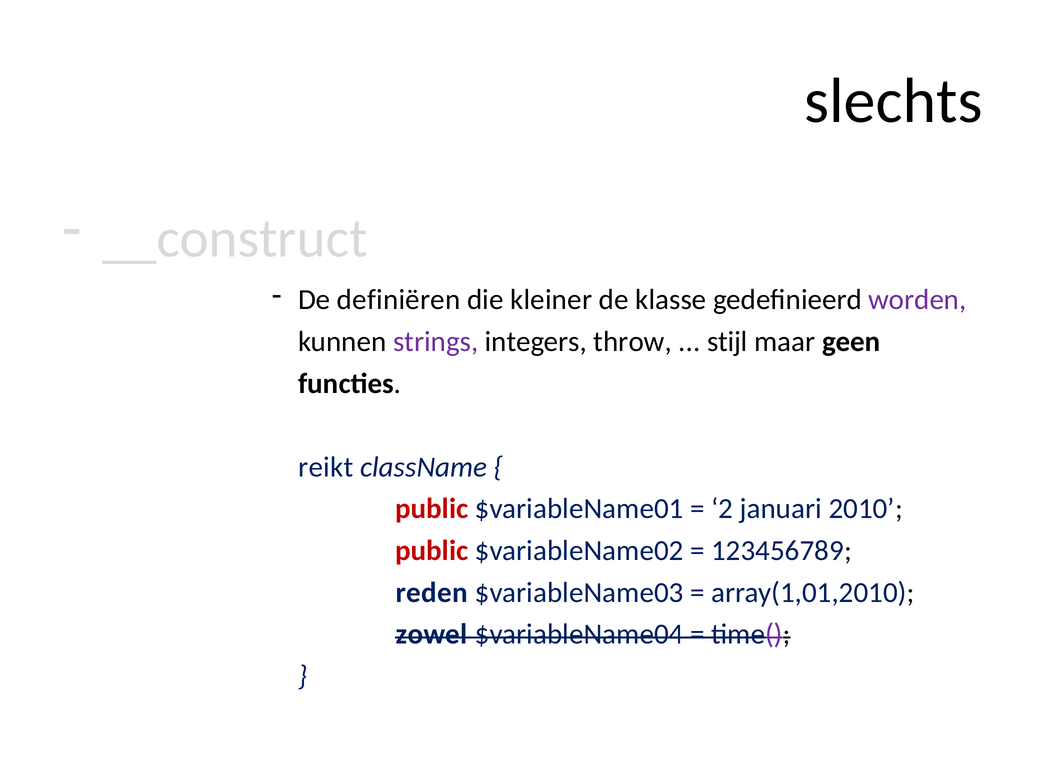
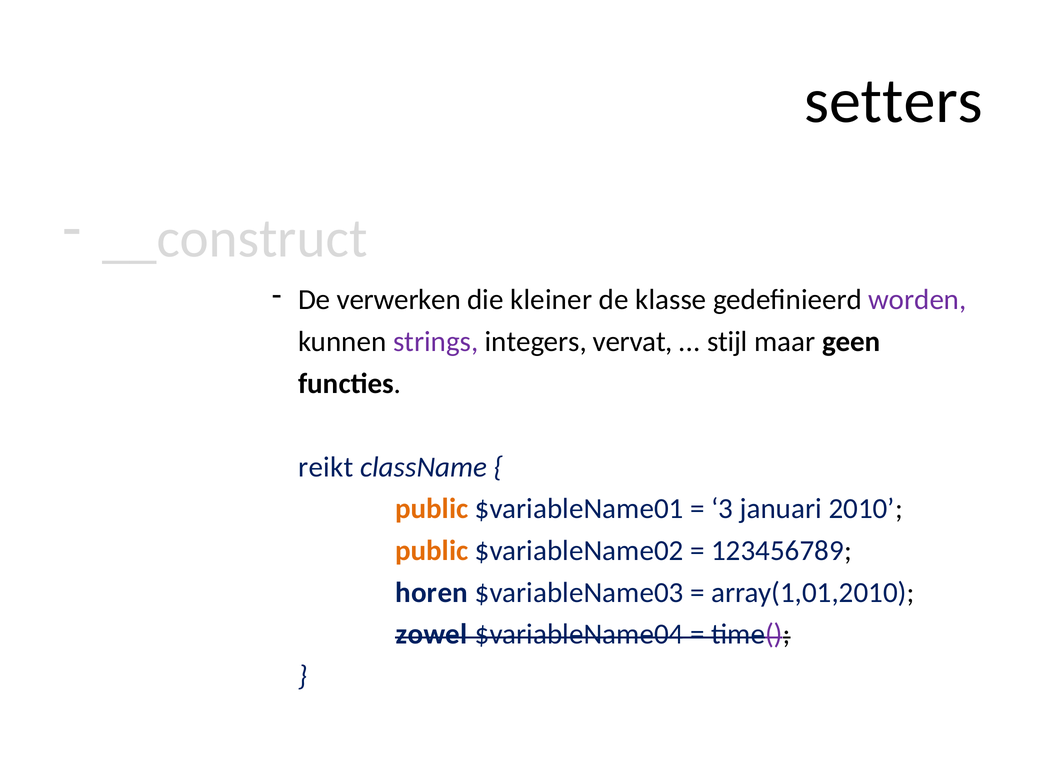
slechts: slechts -> setters (893, 101)
definiëren: definiëren -> verwerken (399, 300)
throw: throw -> vervat (633, 342)
public colour: red -> orange (432, 509)
2: 2 -> 3 (722, 509)
public colour: red -> orange (432, 551)
reden: reden -> horen (432, 593)
